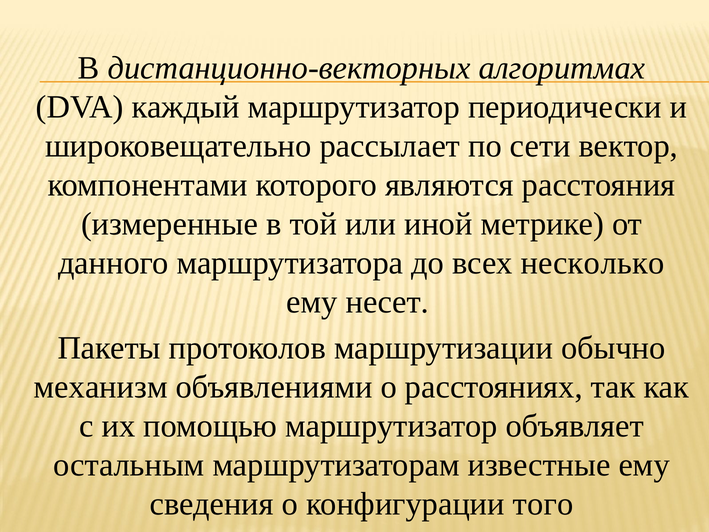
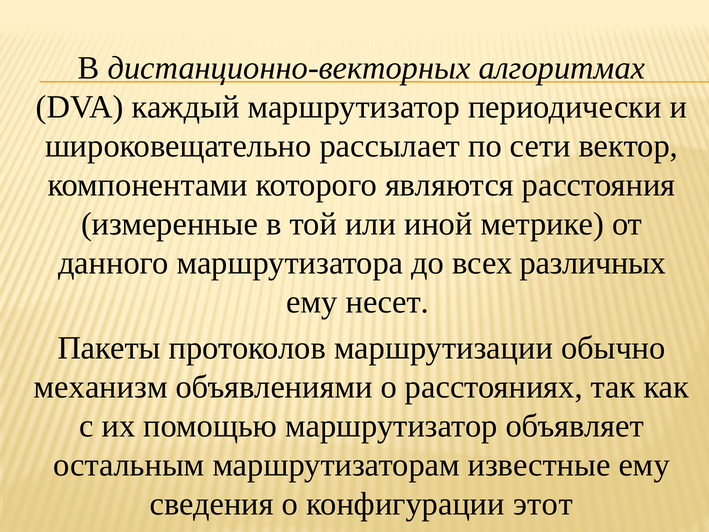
несколько: несколько -> различных (593, 263)
того: того -> этот (543, 504)
